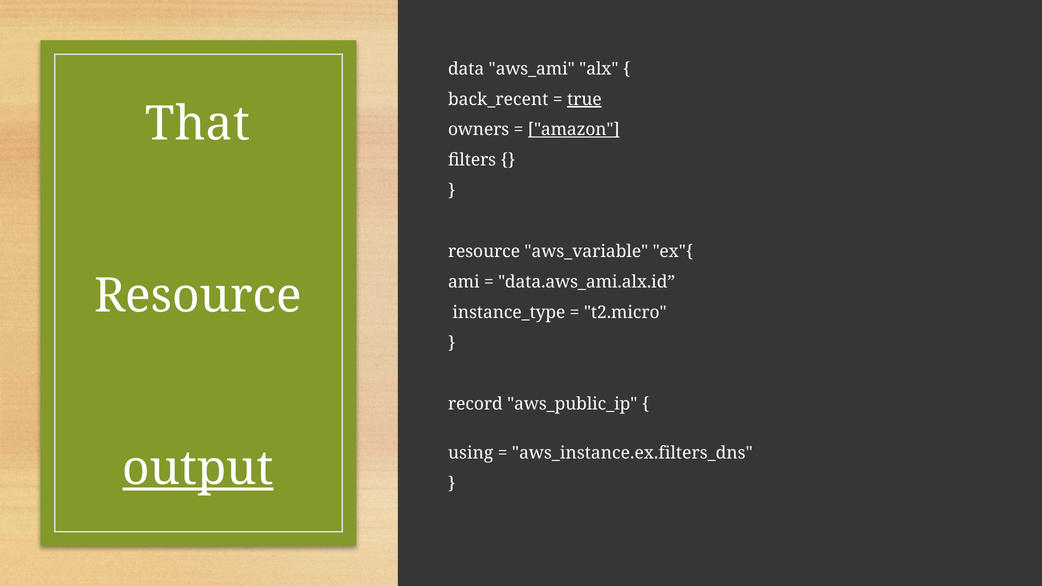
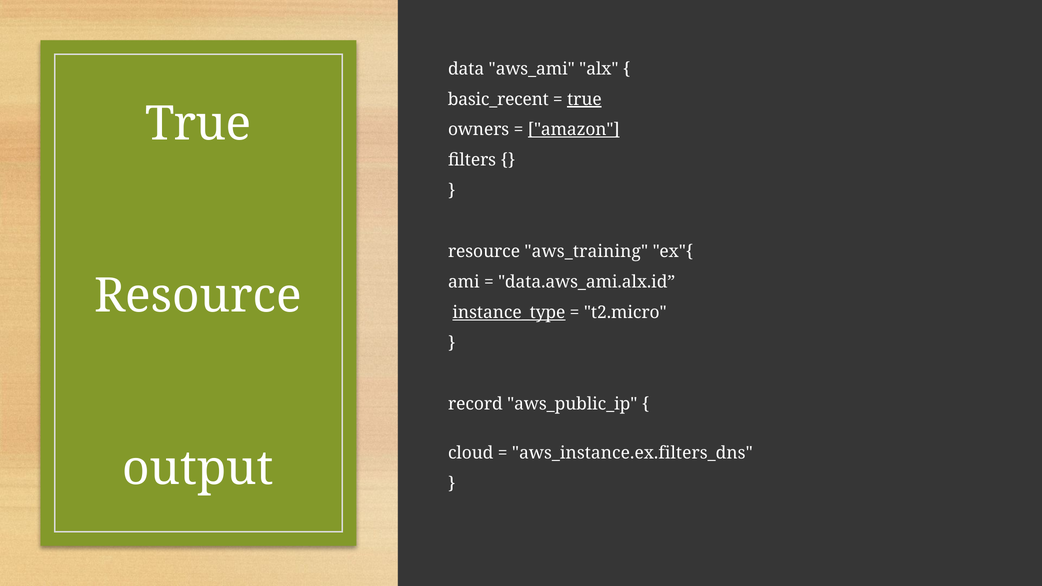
back_recent: back_recent -> basic_recent (498, 99)
That: That -> True (198, 124)
aws_variable: aws_variable -> aws_training (586, 252)
instance_type underline: none -> present (509, 313)
using: using -> cloud (471, 453)
output underline: present -> none (198, 468)
